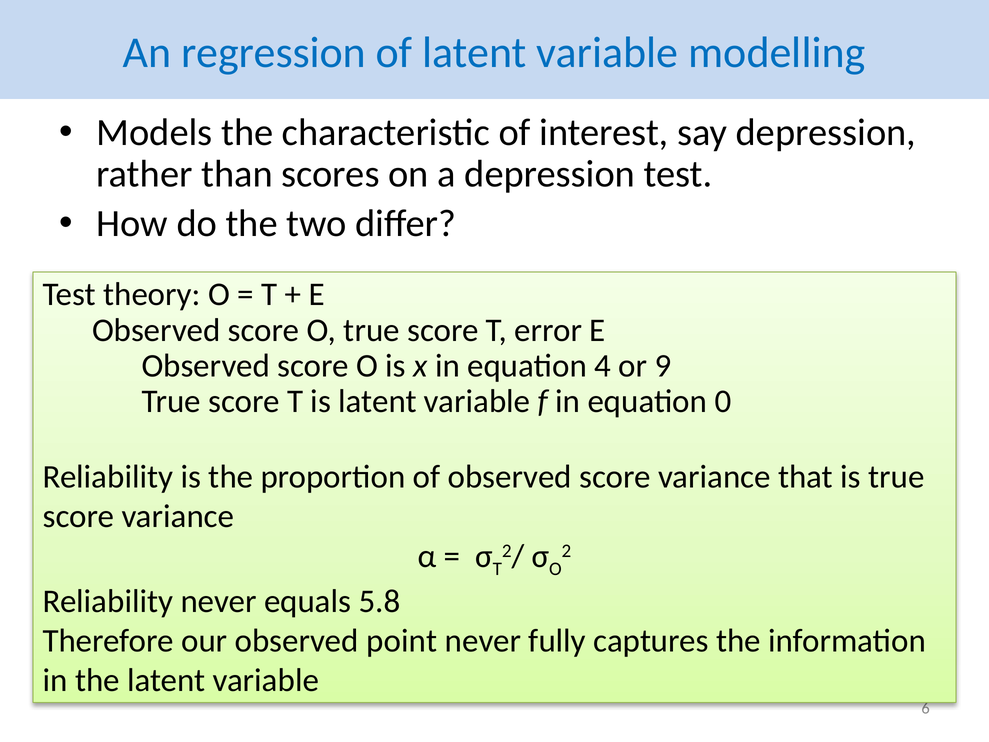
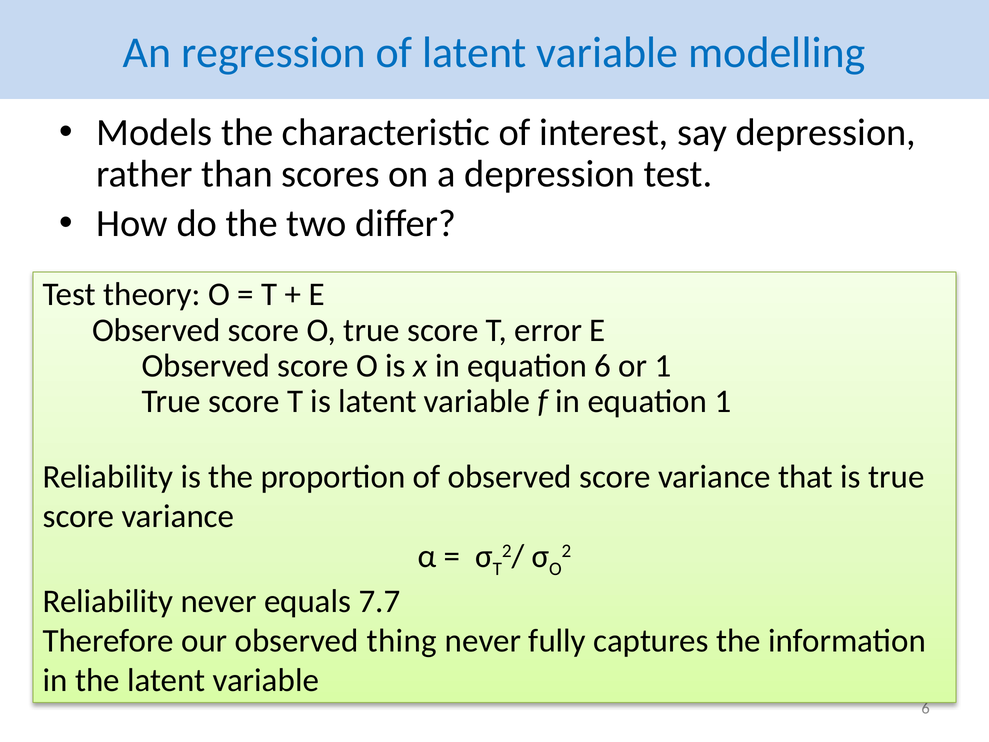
equation 4: 4 -> 6 (603, 366)
or 9: 9 -> 1 (663, 366)
equation 0: 0 -> 1 (723, 401)
5.8: 5.8 -> 7.7 (379, 601)
point: point -> thing (402, 641)
